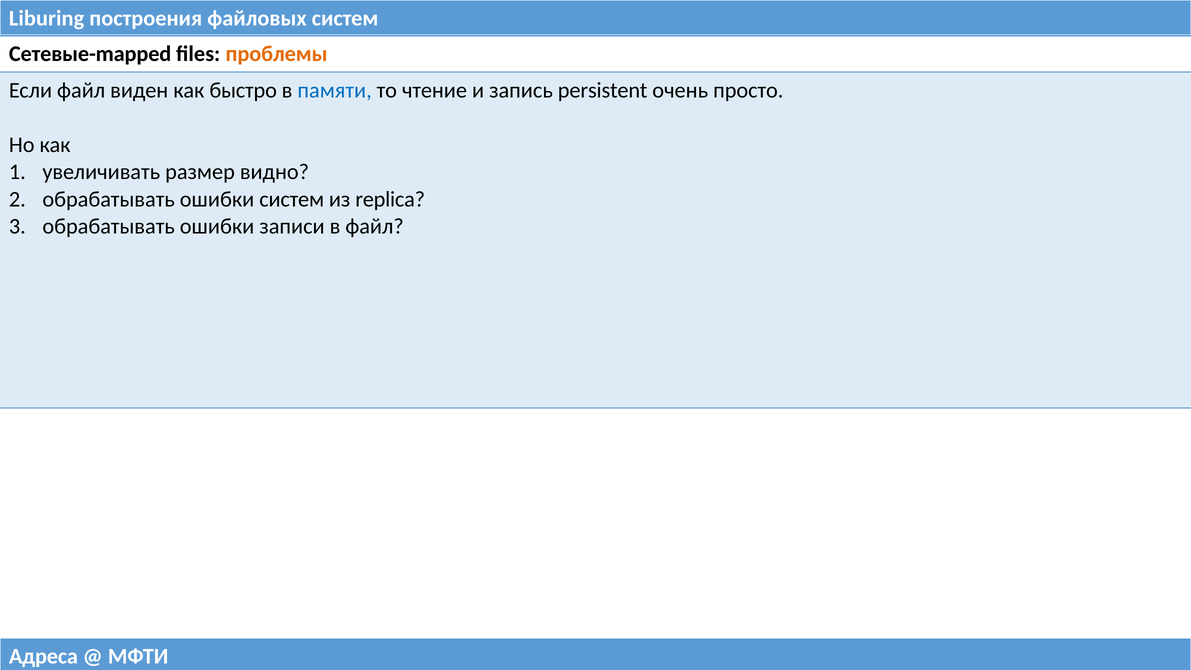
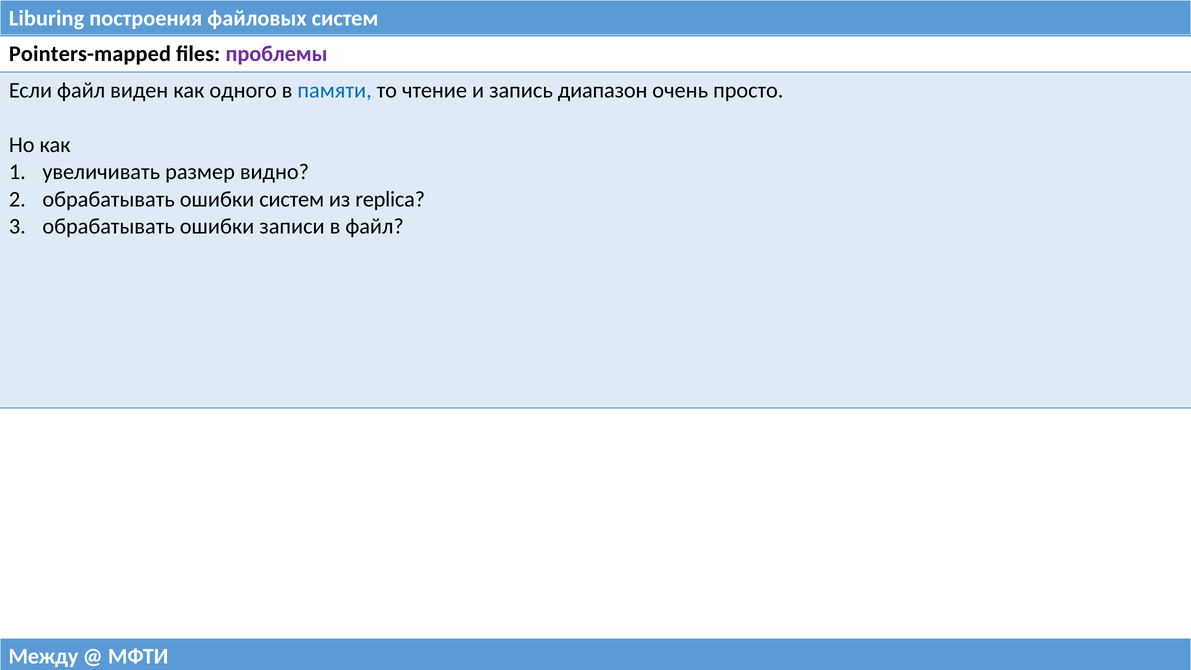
Сетевые-mapped: Сетевые-mapped -> Pointers-mapped (90, 54)
проблемы colour: orange -> purple (277, 54)
быстро: быстро -> одного (243, 90)
persistent: persistent -> диапазон (603, 90)
Адреса: Адреса -> Между (43, 657)
